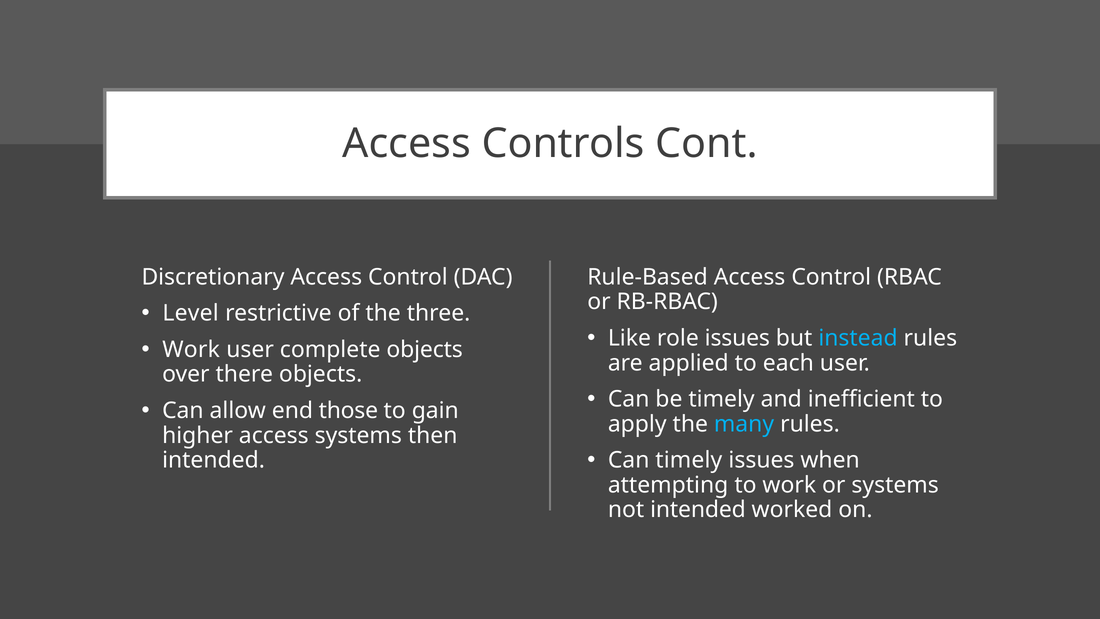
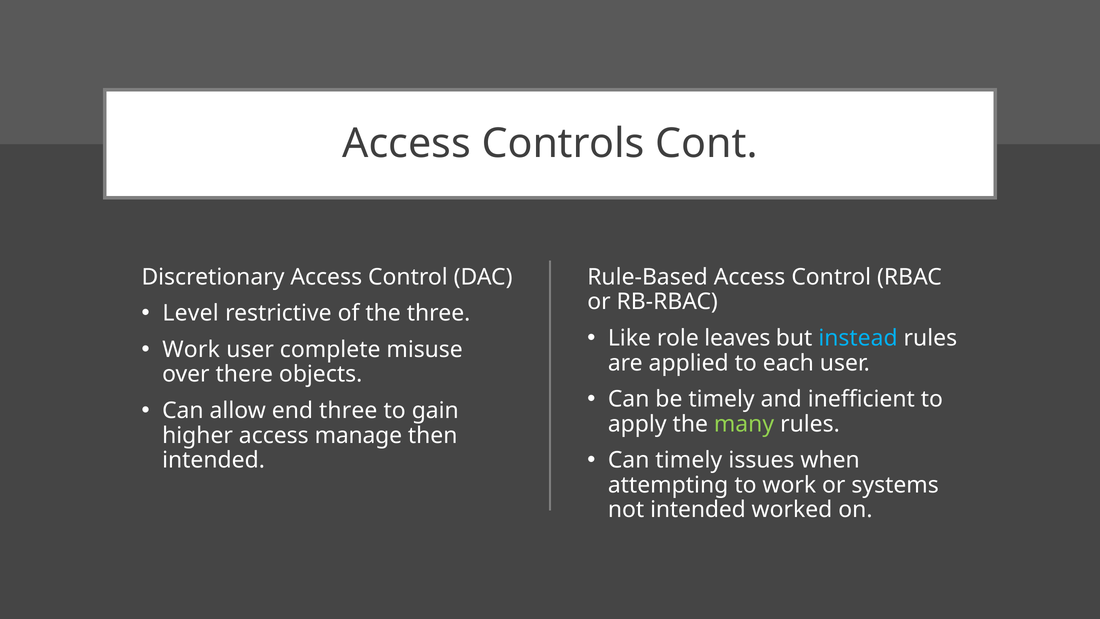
role issues: issues -> leaves (737, 338)
complete objects: objects -> misuse (425, 349)
end those: those -> three (348, 411)
many colour: light blue -> light green (744, 424)
access systems: systems -> manage (358, 435)
